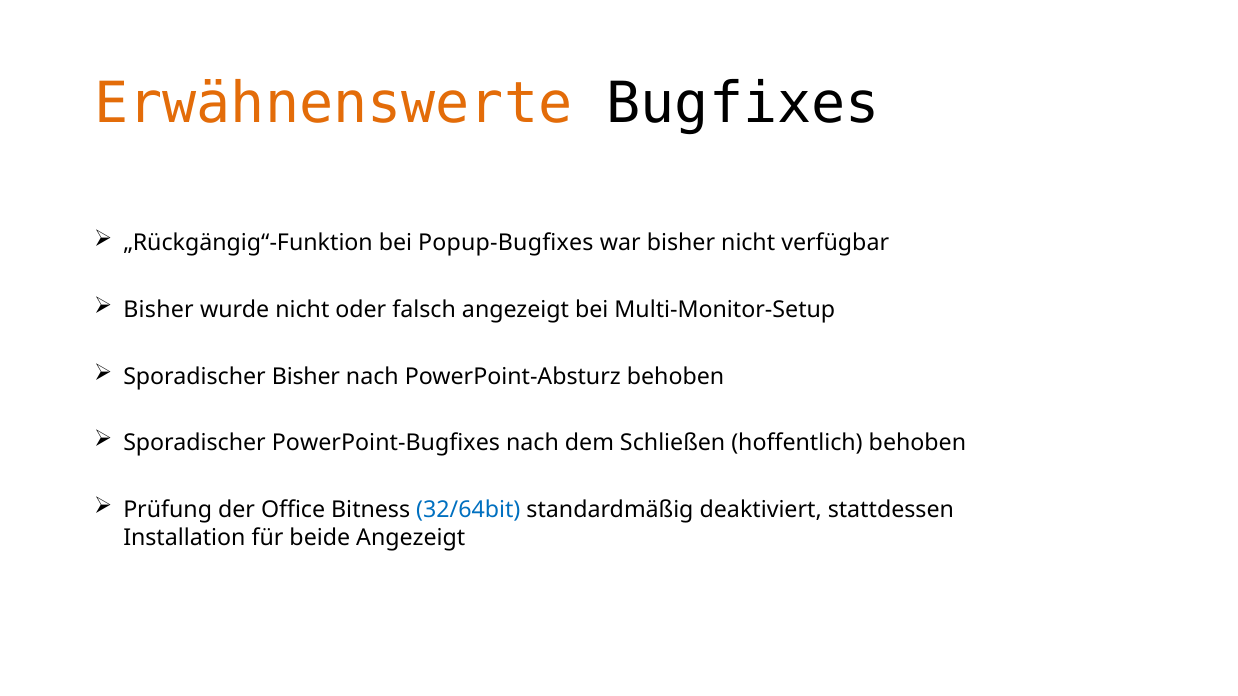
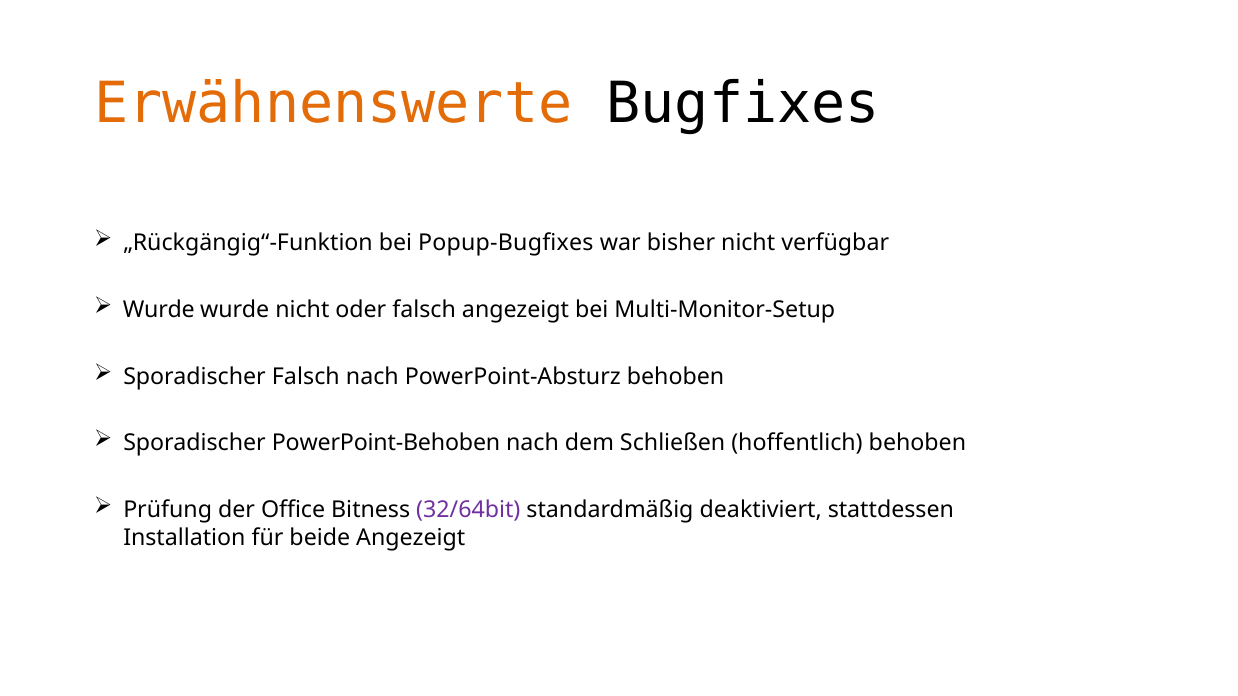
Bisher: Bisher -> Wurde (159, 310)
Sporadischer Bisher: Bisher -> Falsch (306, 377)
PowerPoint-Bugfixes: PowerPoint-Bugfixes -> PowerPoint-Behoben (386, 443)
32/64bit colour: blue -> purple (468, 510)
